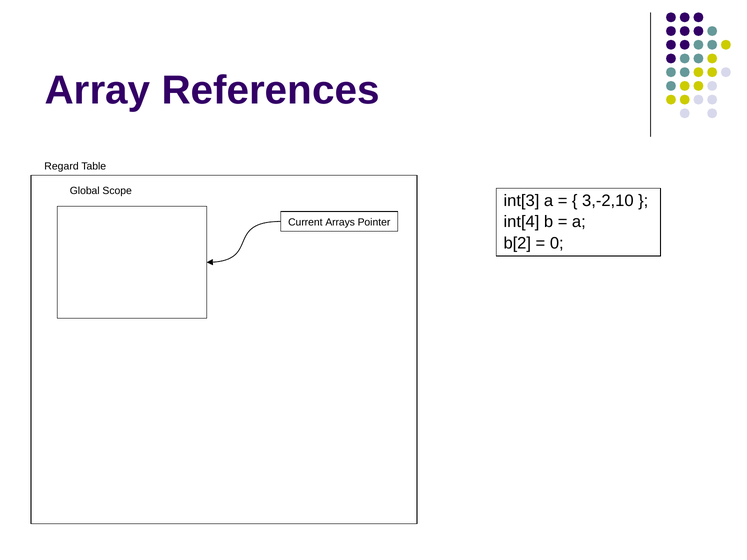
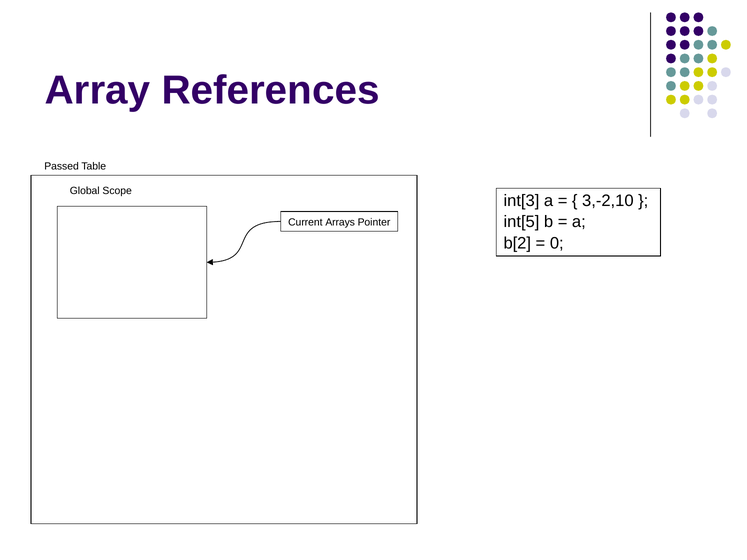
Regard: Regard -> Passed (62, 166)
int[4: int[4 -> int[5 (521, 222)
